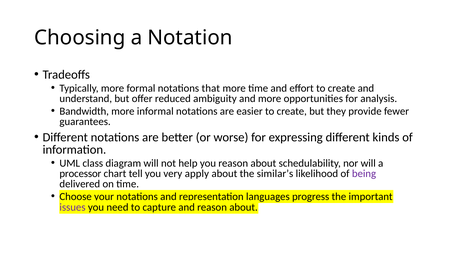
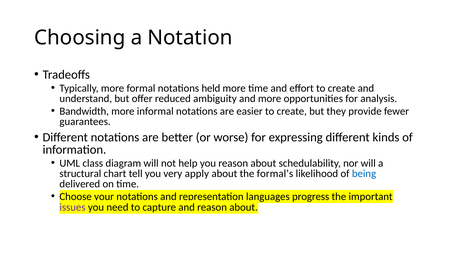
that: that -> held (211, 88)
processor: processor -> structural (80, 173)
similar’s: similar’s -> formal’s (275, 173)
being colour: purple -> blue (364, 173)
